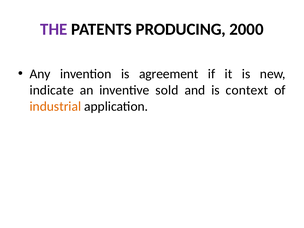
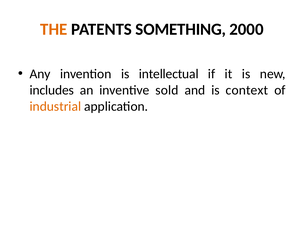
THE colour: purple -> orange (54, 29)
PRODUCING: PRODUCING -> SOMETHING (181, 29)
agreement: agreement -> intellectual (169, 74)
indicate: indicate -> includes (52, 90)
